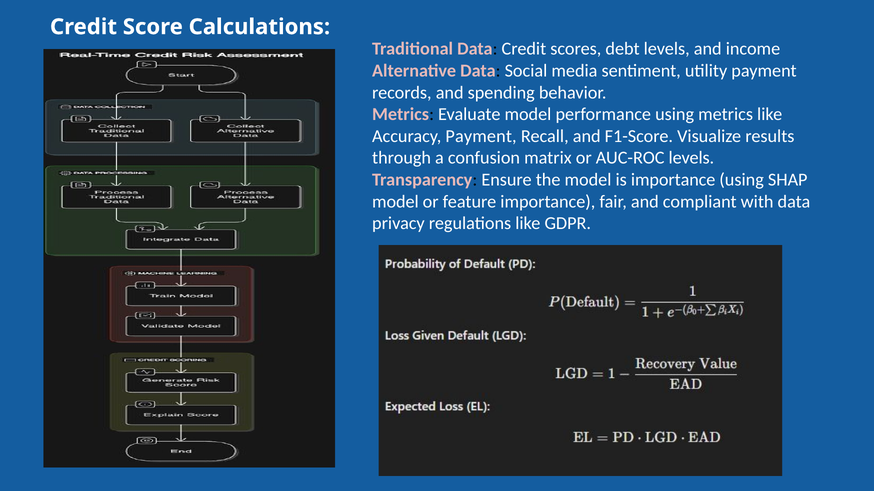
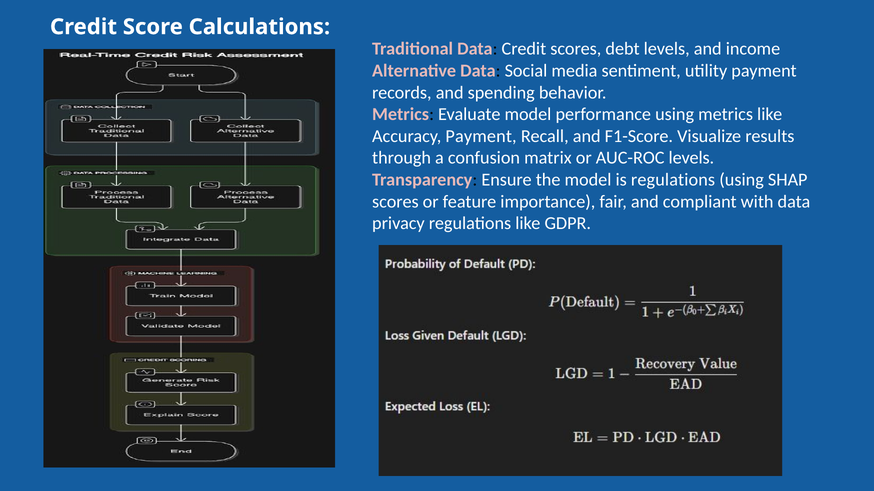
is importance: importance -> regulations (673, 180)
model: model -> scores (395, 202)
